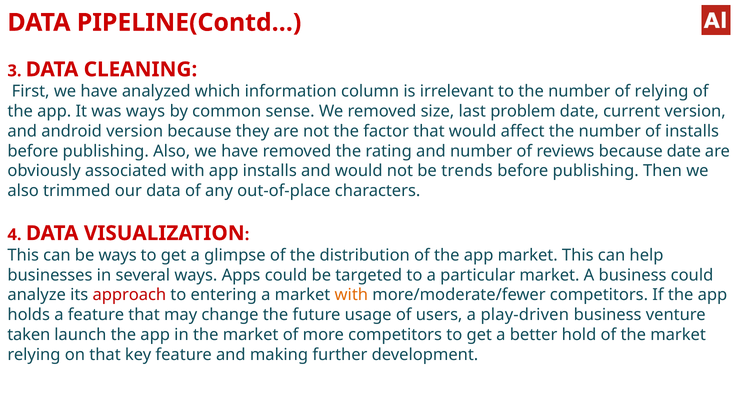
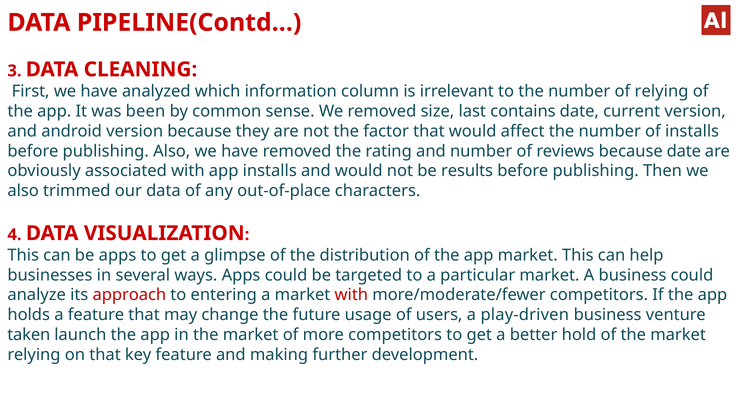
was ways: ways -> been (146, 112)
problem: problem -> contains (523, 112)
trends: trends -> results (467, 171)
be ways: ways -> apps (118, 256)
with colour: orange -> red (351, 295)
